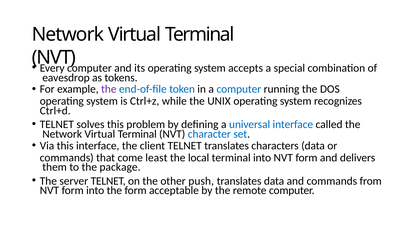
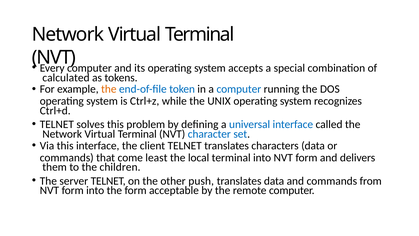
eavesdrop: eavesdrop -> calculated (66, 78)
the colour: purple -> orange (109, 89)
package: package -> children (120, 167)
